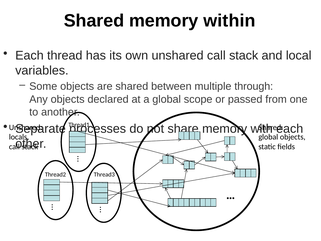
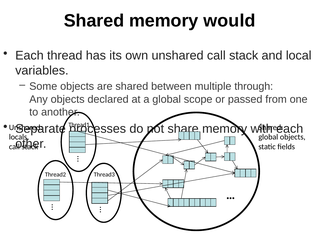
within: within -> would (229, 21)
